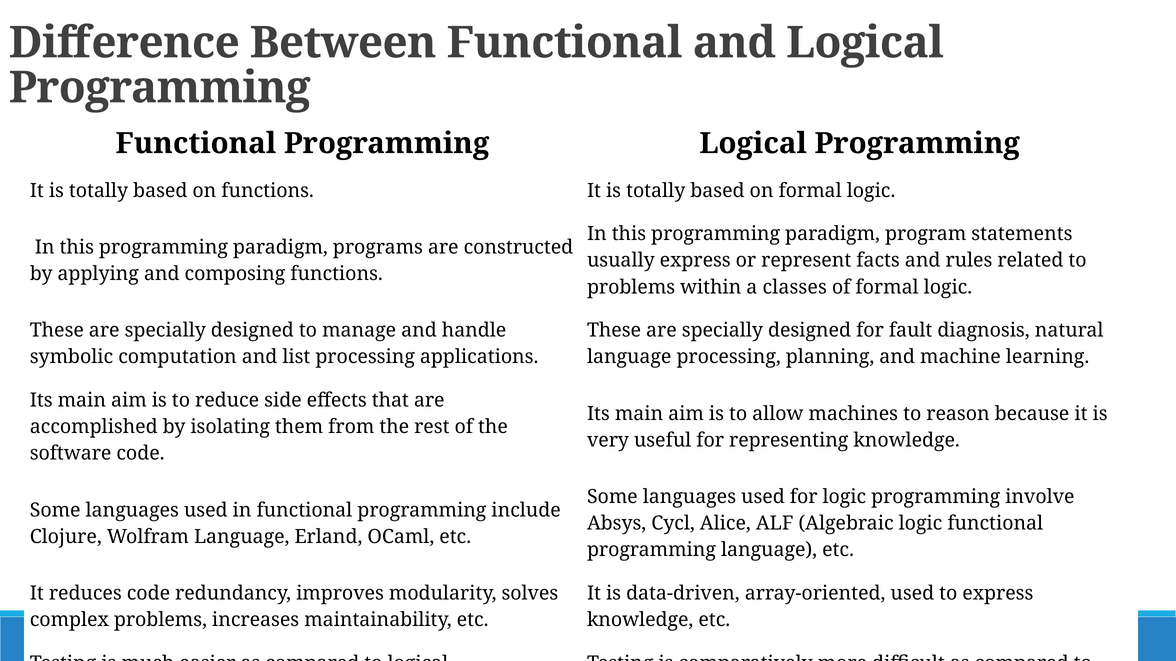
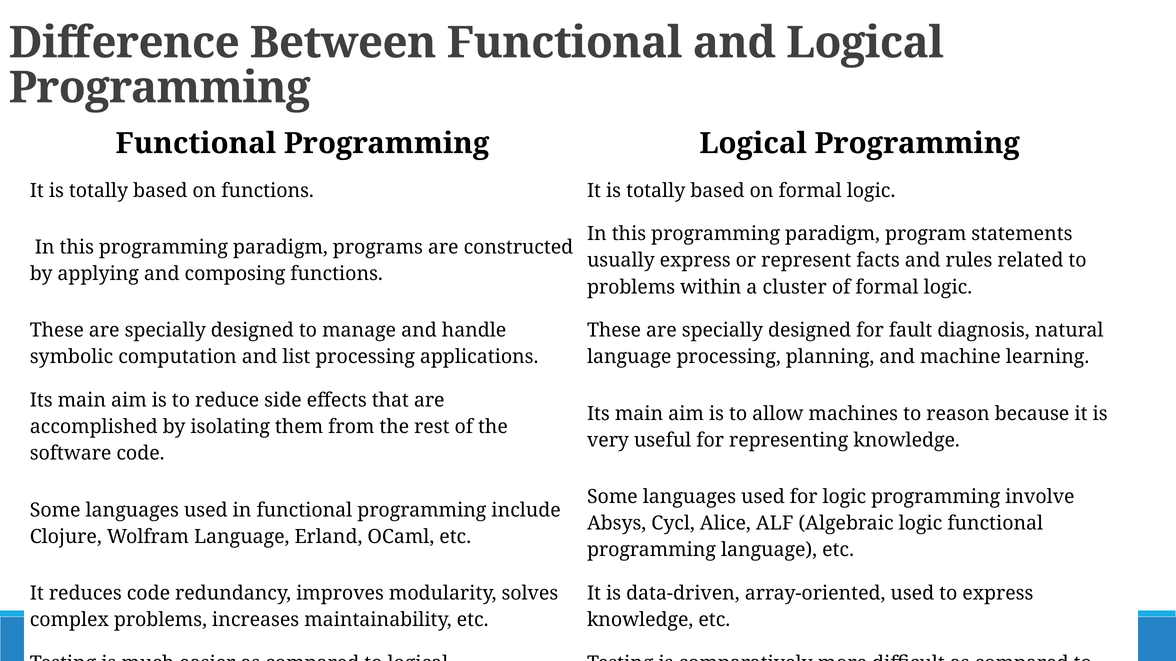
classes: classes -> cluster (795, 287)
